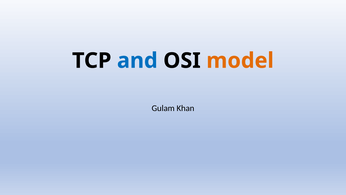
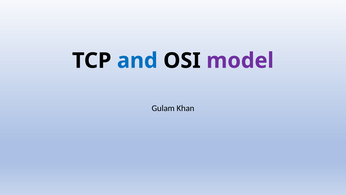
model colour: orange -> purple (240, 61)
